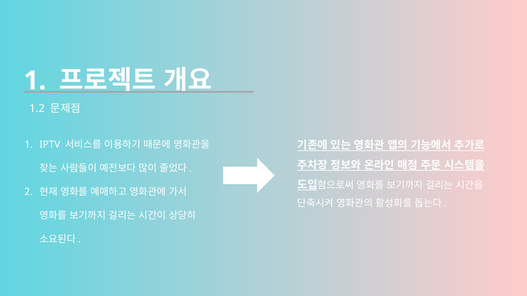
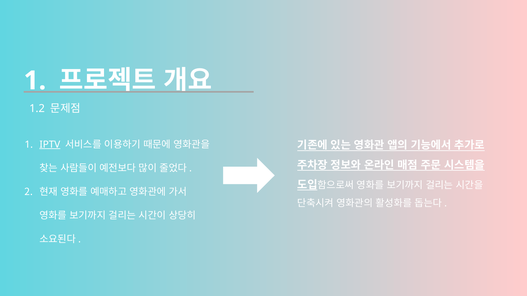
IPTV underline: none -> present (50, 145)
